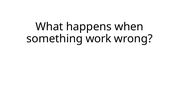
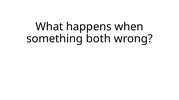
work: work -> both (98, 39)
